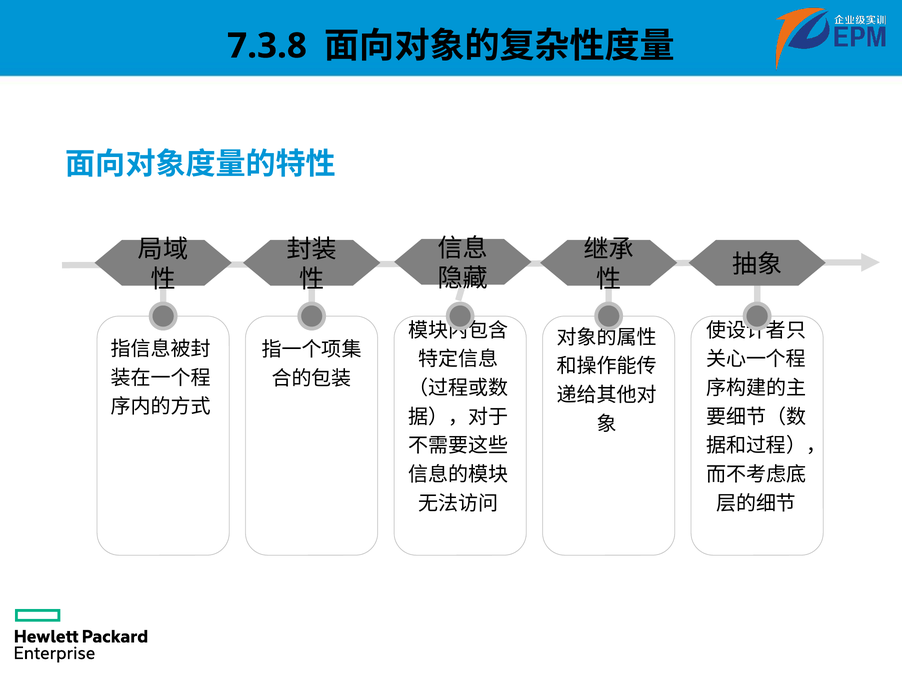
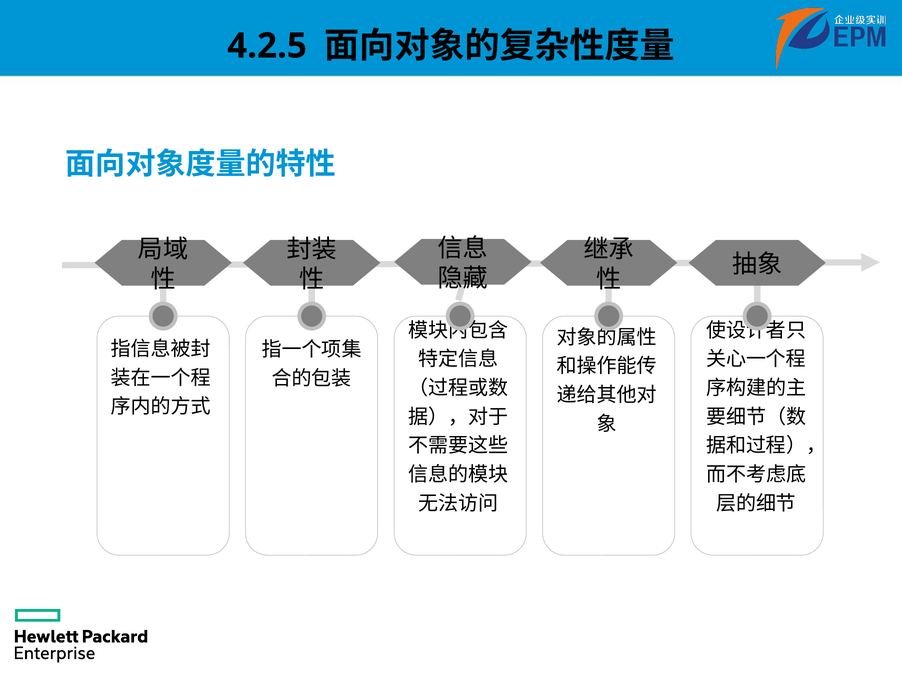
7.3.8: 7.3.8 -> 4.2.5 (267, 46)
